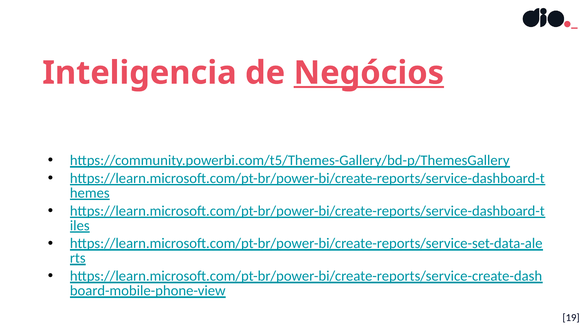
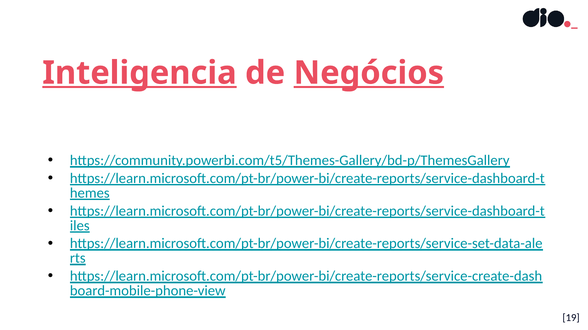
Inteligencia underline: none -> present (139, 73)
